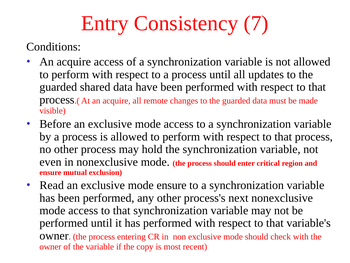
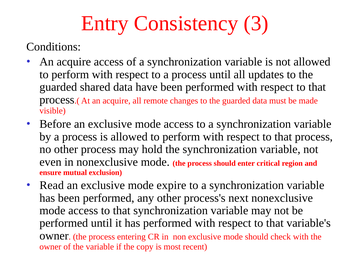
7: 7 -> 3 (256, 23)
mode ensure: ensure -> expire (171, 185)
